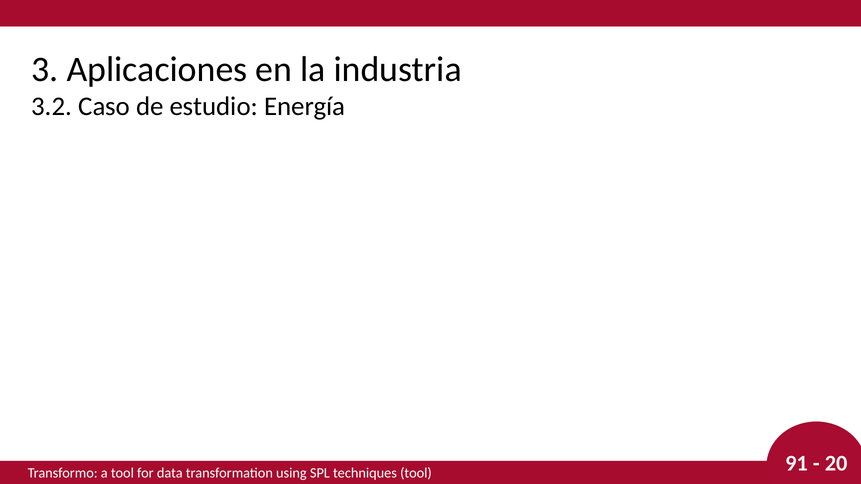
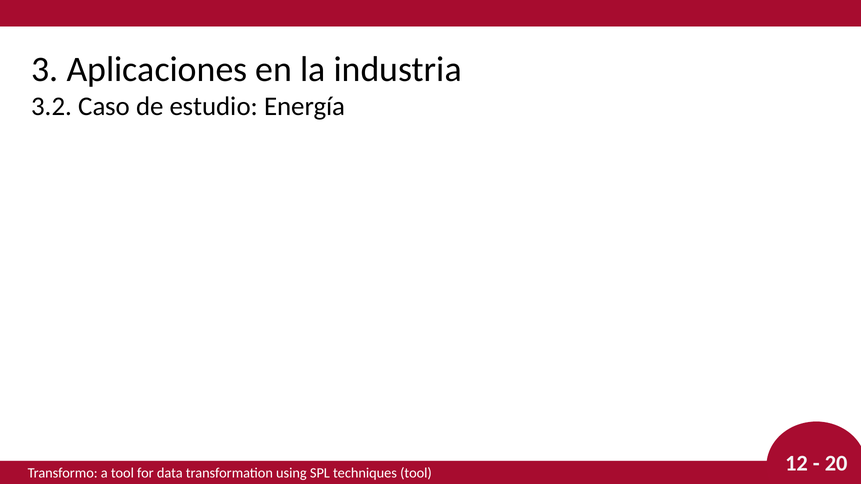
91: 91 -> 12 (797, 464)
